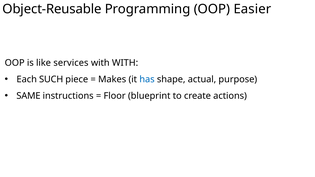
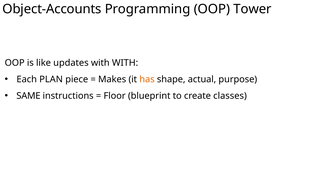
Object-Reusable: Object-Reusable -> Object-Accounts (52, 9)
Easier: Easier -> Tower (253, 9)
services: services -> updates (71, 63)
SUCH: SUCH -> PLAN (51, 79)
has colour: blue -> orange (147, 79)
actions: actions -> classes (230, 96)
